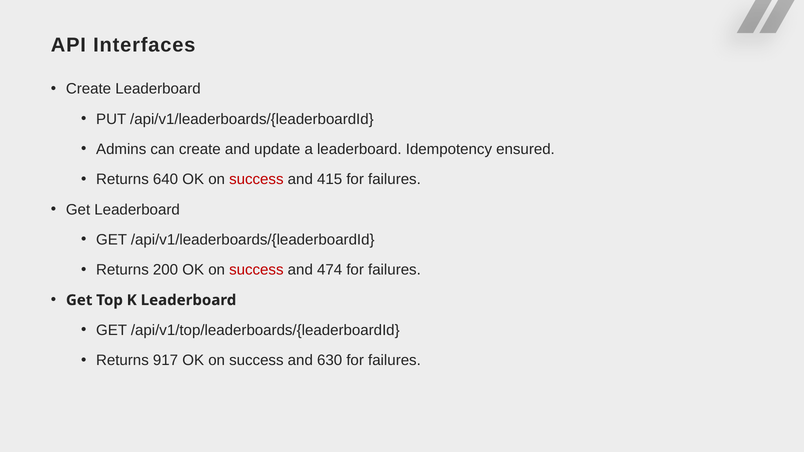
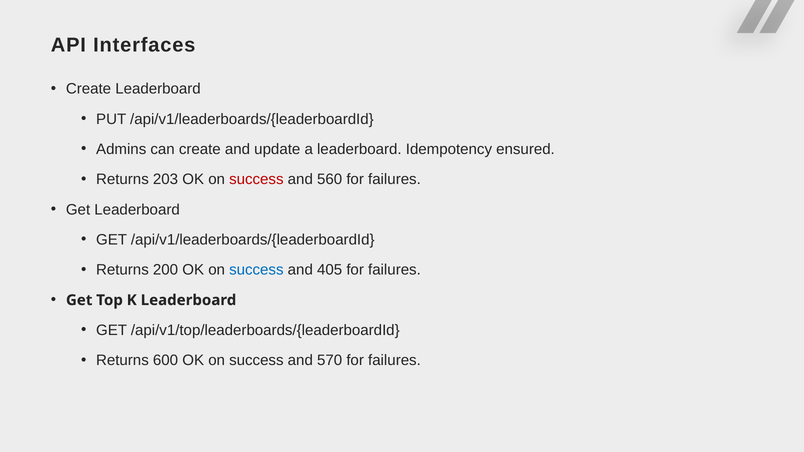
640: 640 -> 203 (166, 180)
415: 415 -> 560 (330, 180)
success colour: red -> blue (256, 270)
474: 474 -> 405 (330, 270)
917: 917 -> 600 (166, 361)
630: 630 -> 570 (330, 361)
